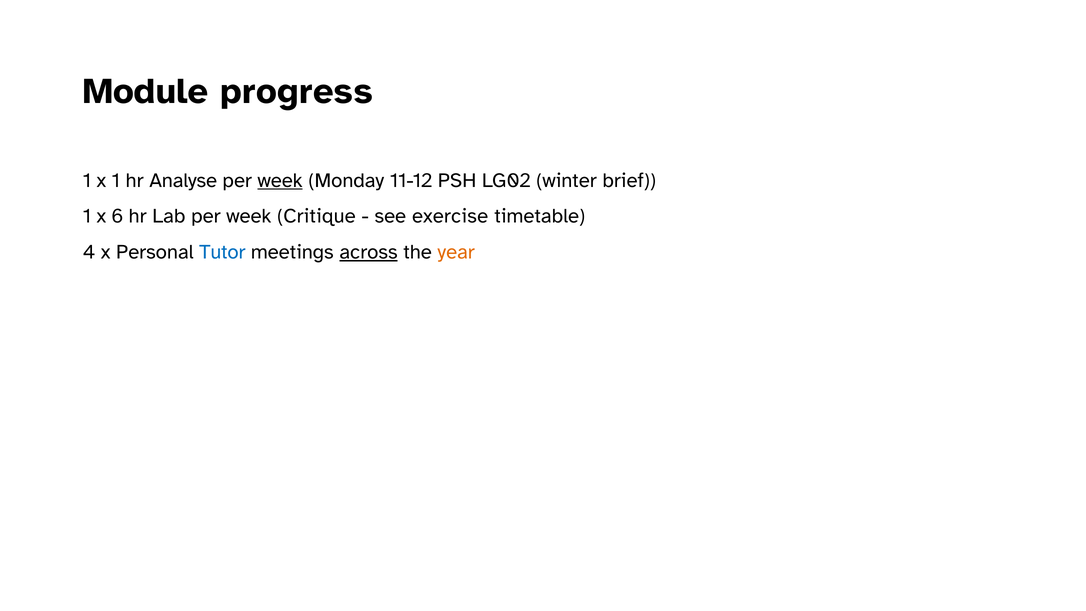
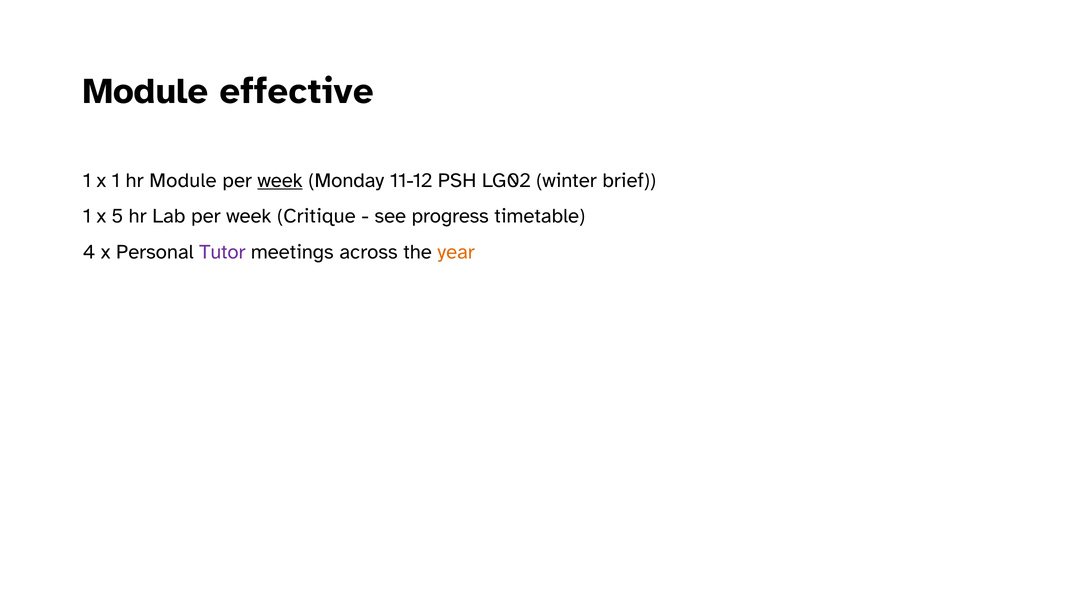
progress: progress -> effective (297, 91)
hr Analyse: Analyse -> Module (183, 180)
6: 6 -> 5 (117, 216)
exercise: exercise -> progress (450, 216)
Tutor colour: blue -> purple (222, 252)
across underline: present -> none (369, 252)
